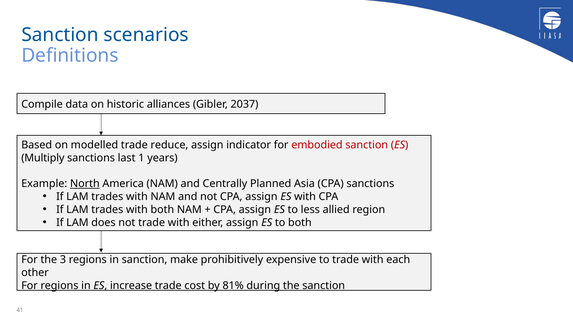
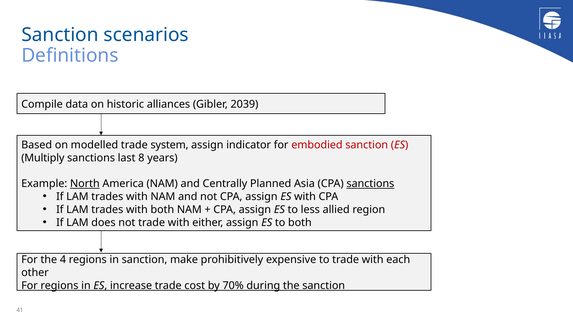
2037: 2037 -> 2039 (244, 104)
reduce: reduce -> system (170, 145)
1: 1 -> 8 (141, 158)
sanctions underline: none -> present (370, 183)
3: 3 -> 4 (63, 259)
81%: 81% -> 70% (233, 285)
